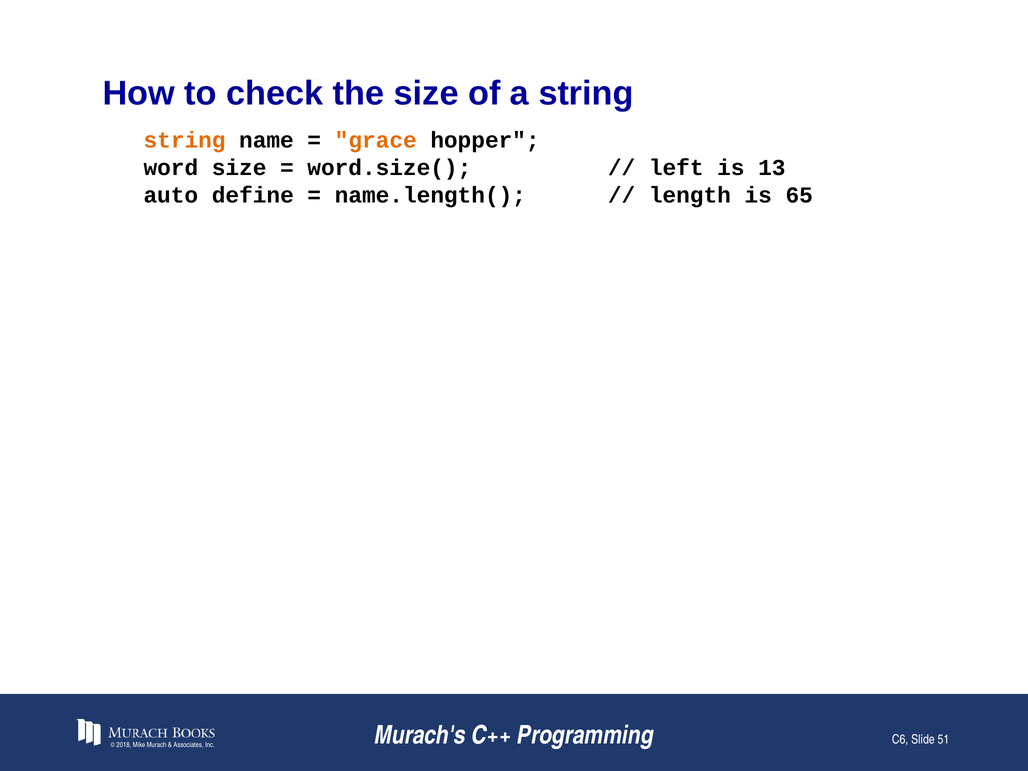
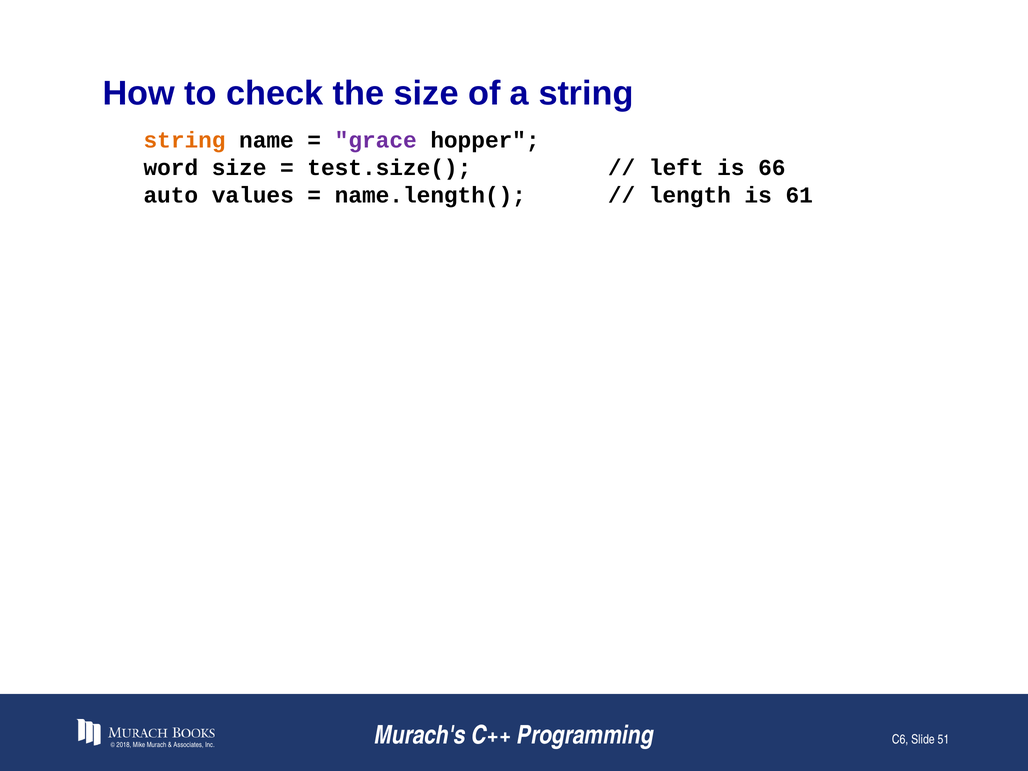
grace colour: orange -> purple (376, 140)
word.size(: word.size( -> test.size( (389, 168)
13: 13 -> 66 (772, 168)
define: define -> values (253, 195)
65: 65 -> 61 (799, 195)
